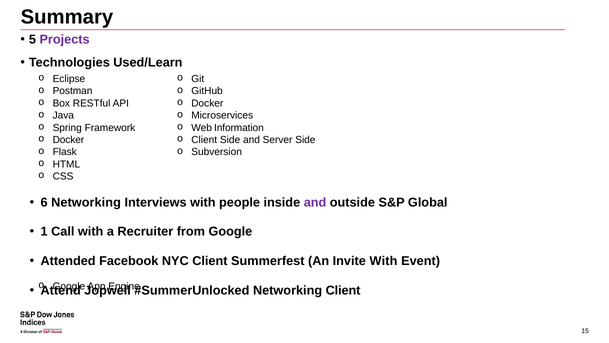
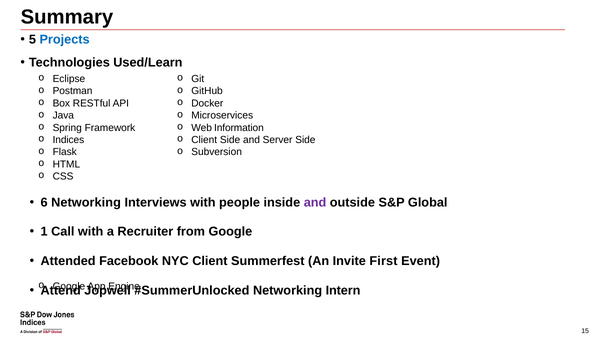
Projects colour: purple -> blue (65, 40)
Docker: Docker -> Indices (68, 140)
Invite With: With -> First (383, 261)
Networking Client: Client -> Intern (343, 290)
